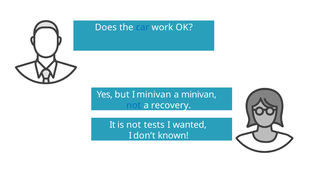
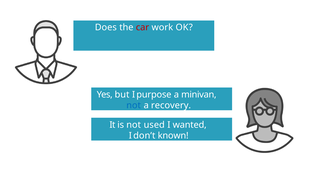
car colour: blue -> red (142, 28)
I minivan: minivan -> purpose (154, 95)
tests: tests -> used (154, 125)
